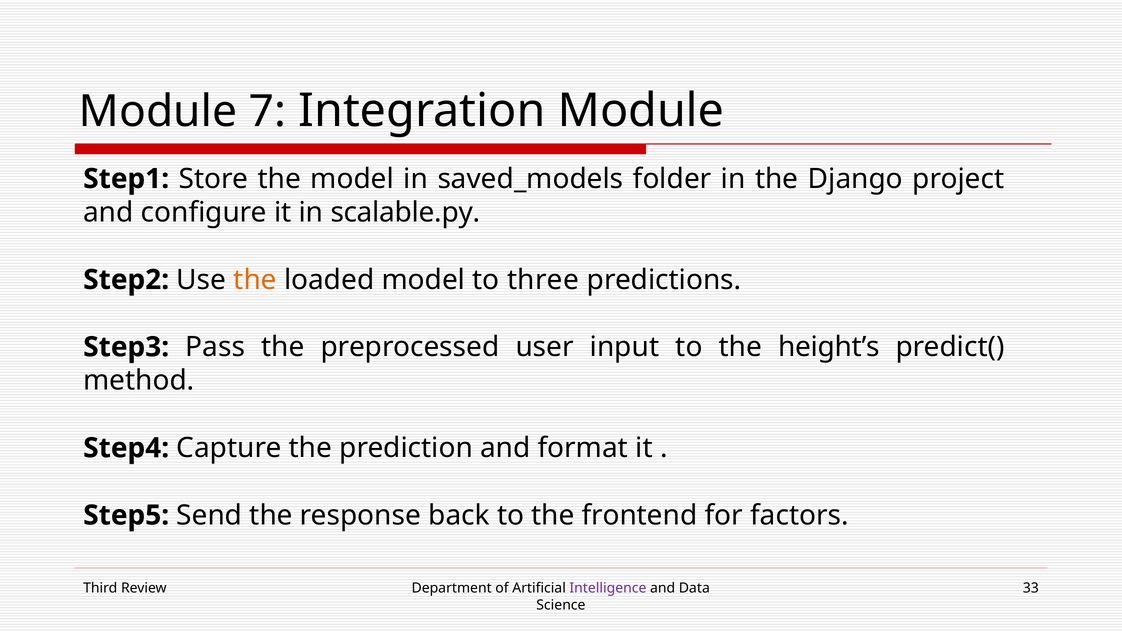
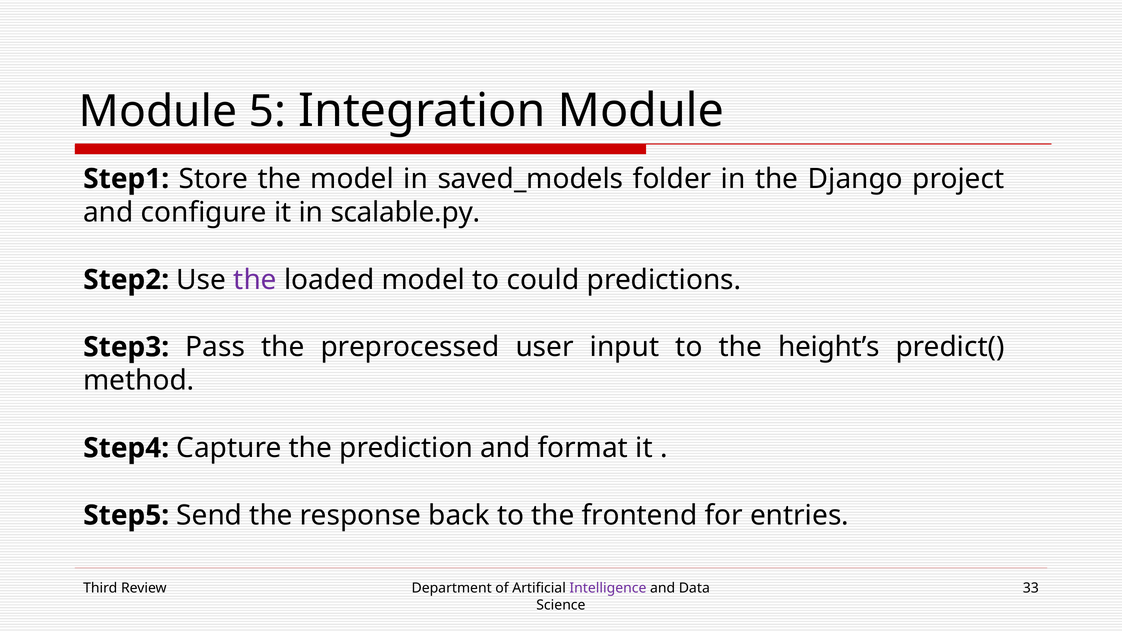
7: 7 -> 5 (267, 112)
the colour: orange -> purple (255, 280)
three: three -> could (543, 280)
factors: factors -> entries (800, 515)
